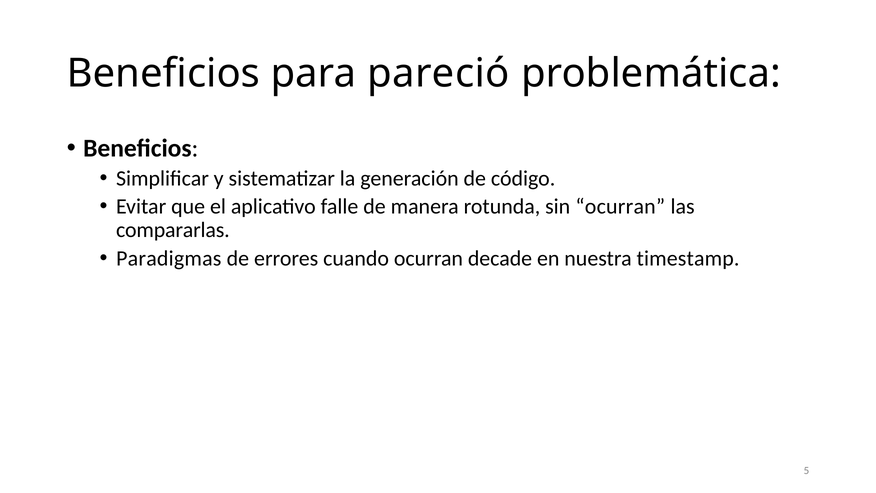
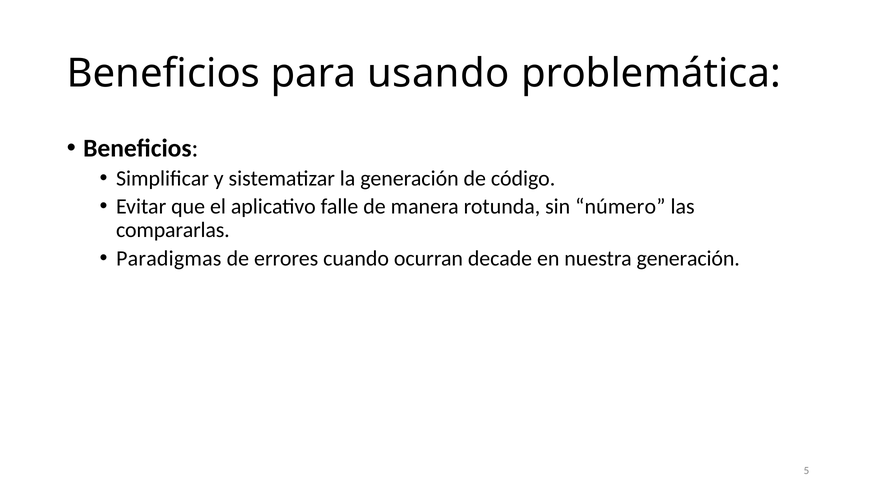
pareció: pareció -> usando (438, 74)
sin ocurran: ocurran -> número (620, 206)
nuestra timestamp: timestamp -> generación (688, 258)
